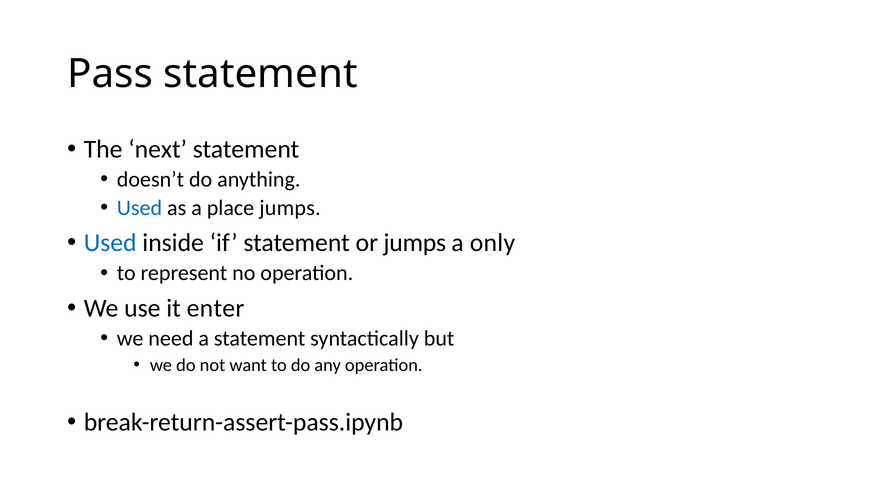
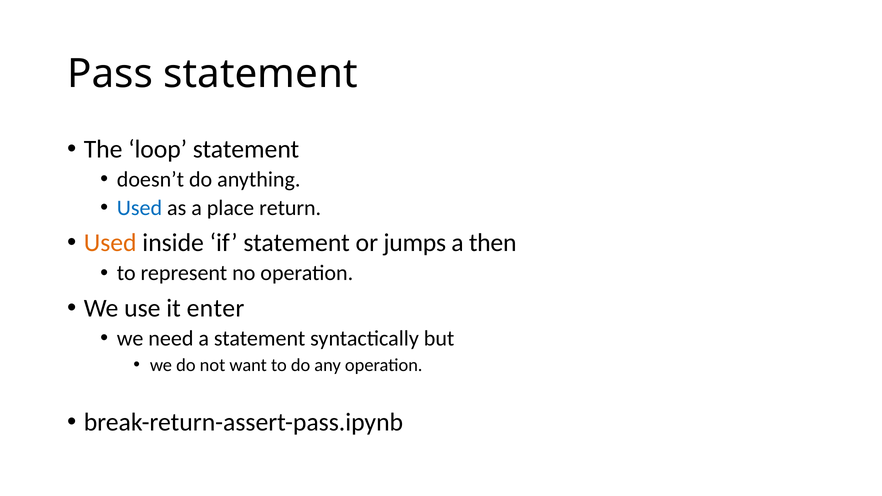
next: next -> loop (158, 149)
place jumps: jumps -> return (290, 208)
Used colour: blue -> orange (110, 243)
only: only -> then (493, 243)
